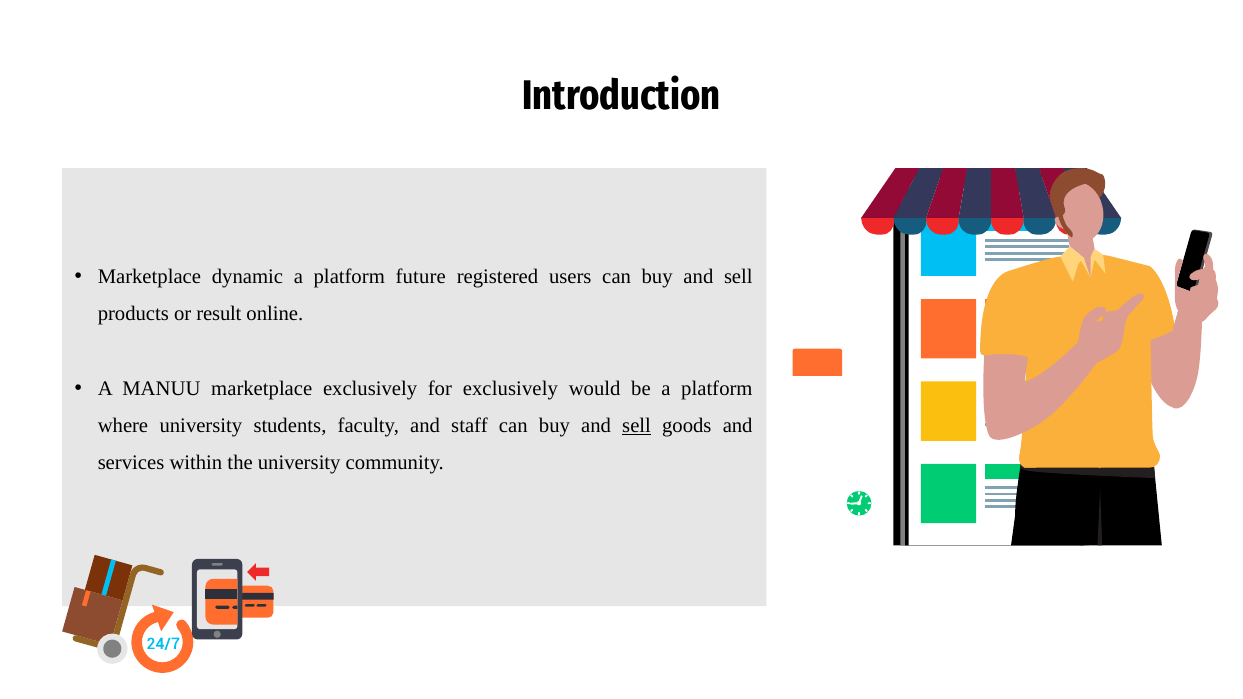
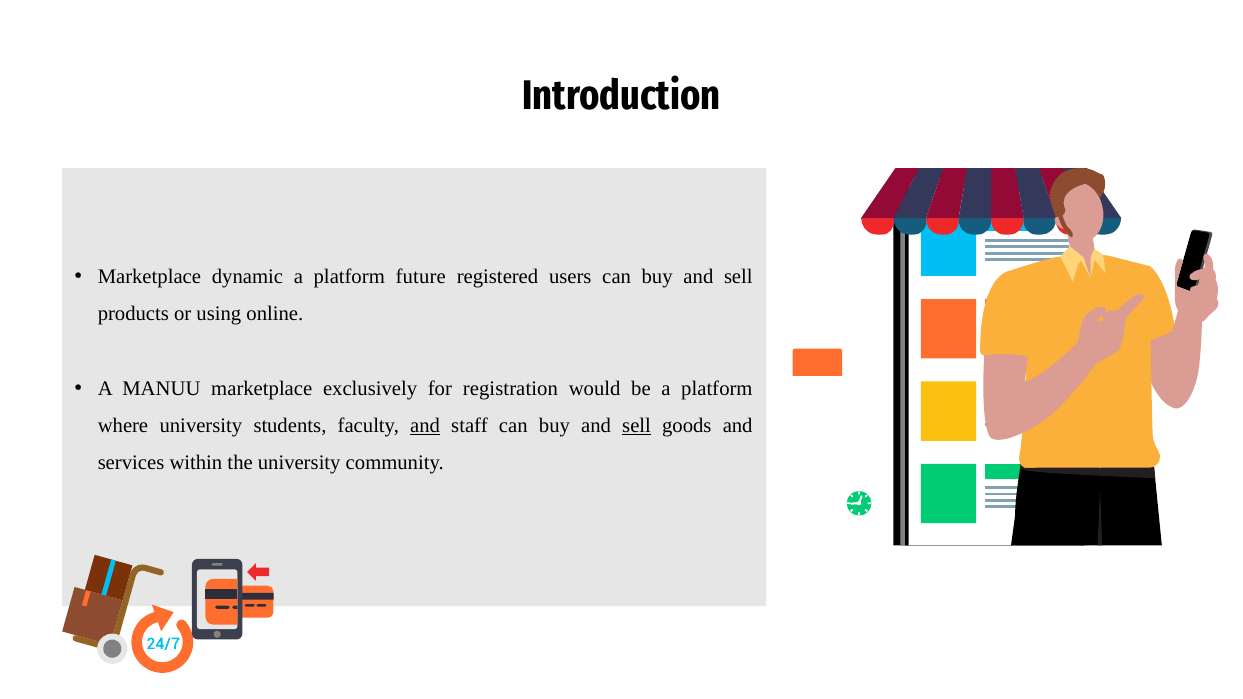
result: result -> using (219, 314)
for exclusively: exclusively -> registration (510, 389)
and underline: none -> present (425, 426)
